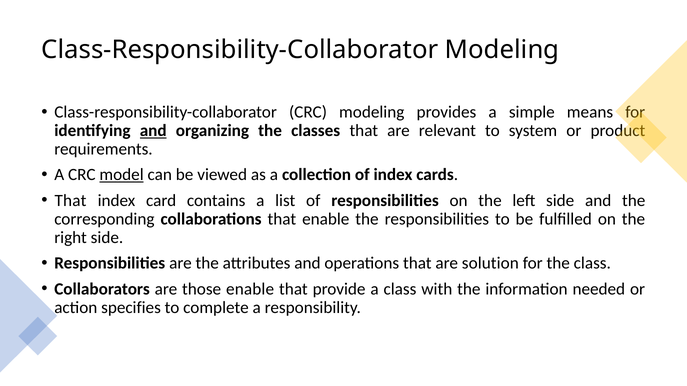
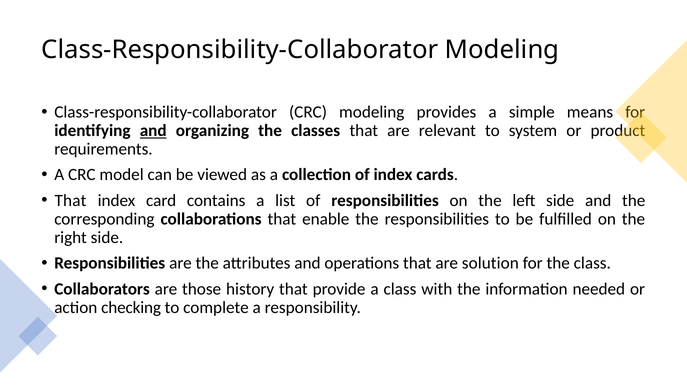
model underline: present -> none (122, 175)
those enable: enable -> history (250, 289)
specifies: specifies -> checking (131, 308)
